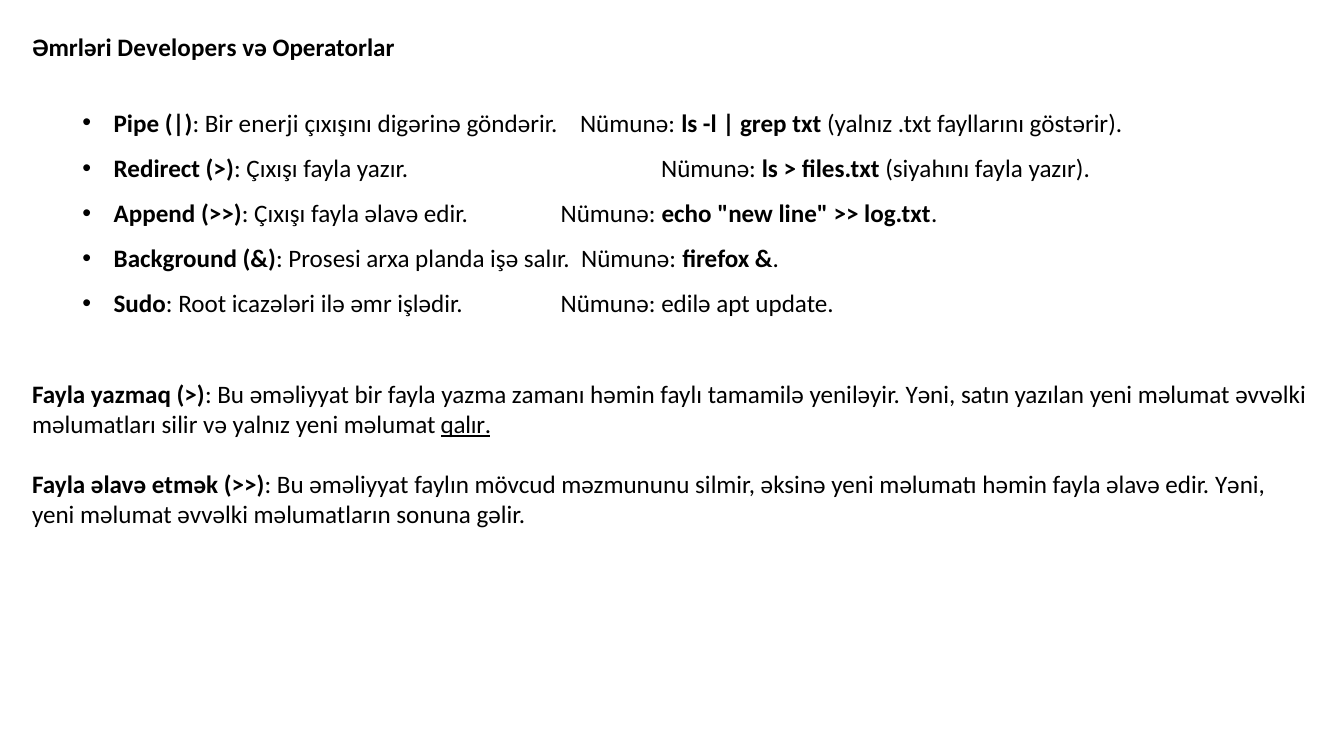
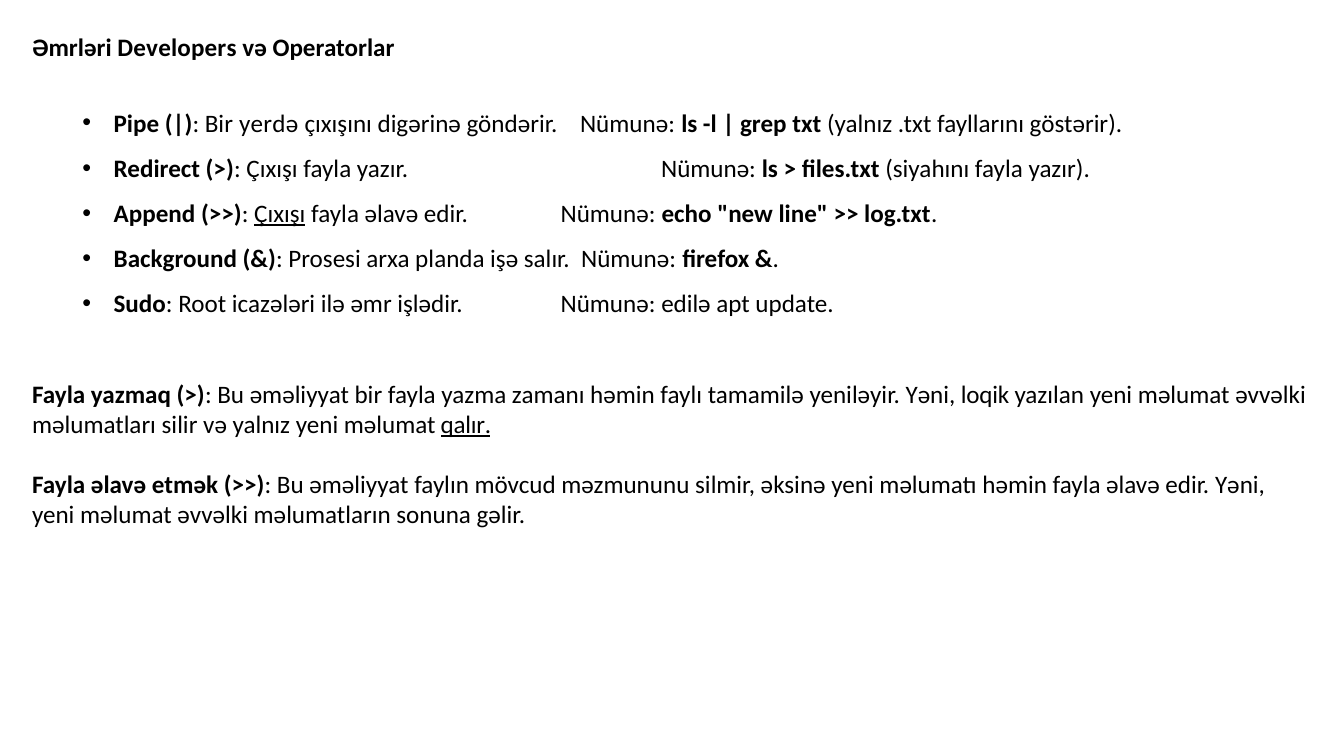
enerji: enerji -> yerdə (269, 124)
Çıxışı underline: none -> present (280, 214)
satın: satın -> loqik (985, 395)
